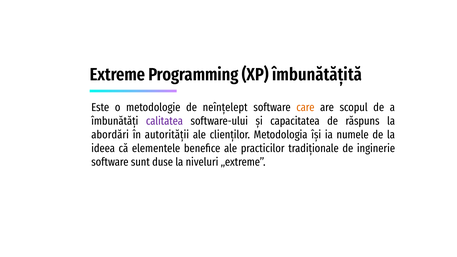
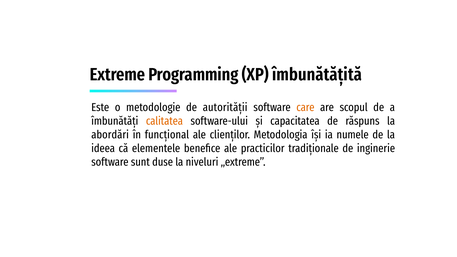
neînțelept: neînțelept -> autorității (225, 107)
calitatea colour: purple -> orange (164, 121)
autorității: autorității -> funcțional (167, 135)
